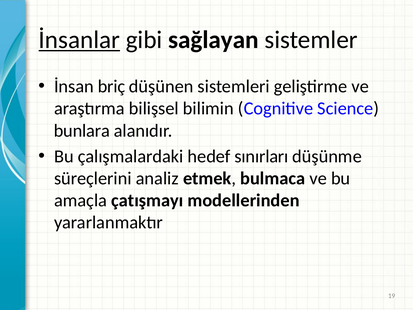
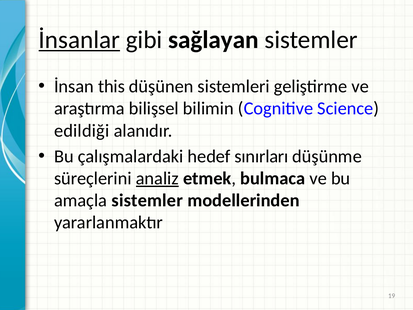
briç: briç -> this (111, 86)
bunlara: bunlara -> edildiği (82, 131)
analiz underline: none -> present (157, 178)
amaçla çatışmayı: çatışmayı -> sistemler (147, 200)
